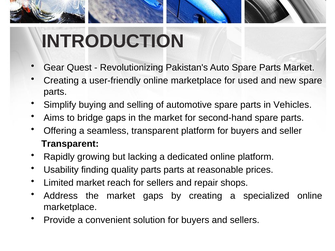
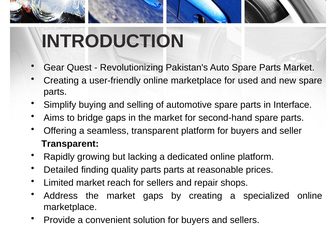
Vehicles: Vehicles -> Interface (293, 105)
Usability: Usability -> Detailed (61, 170)
